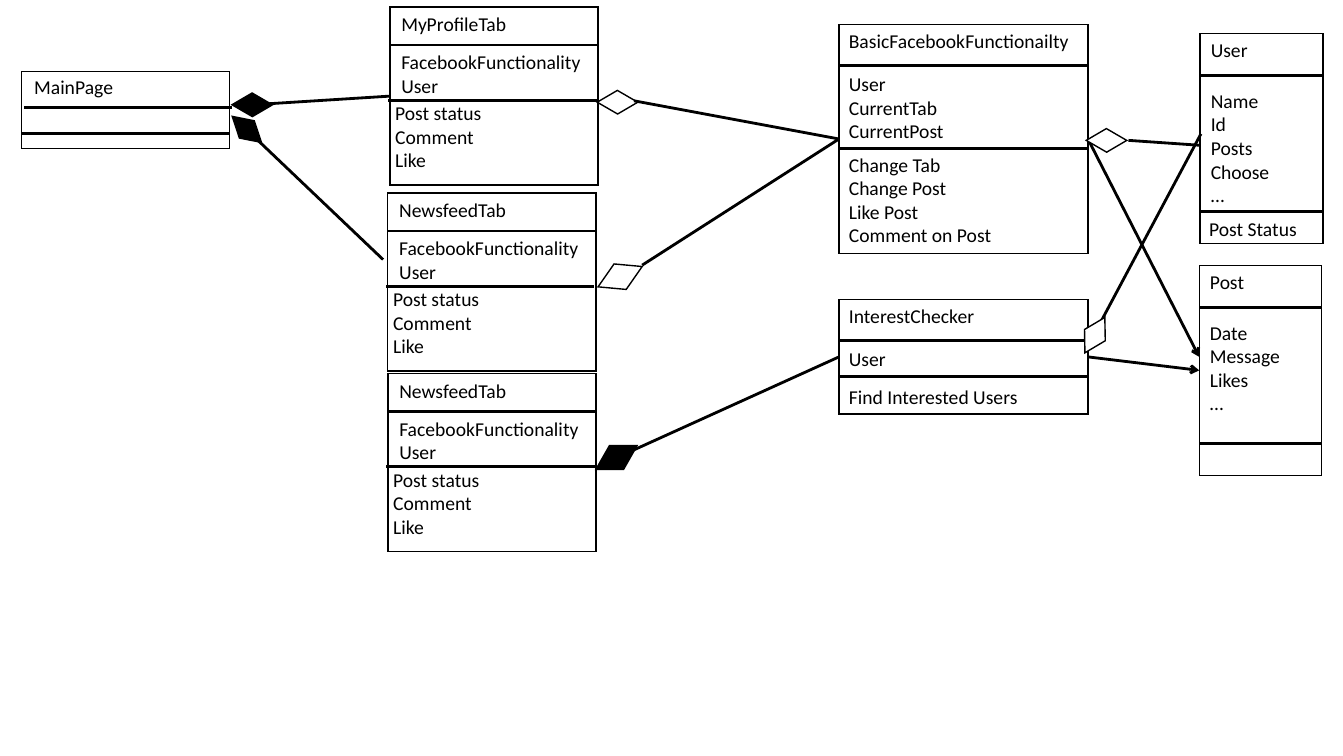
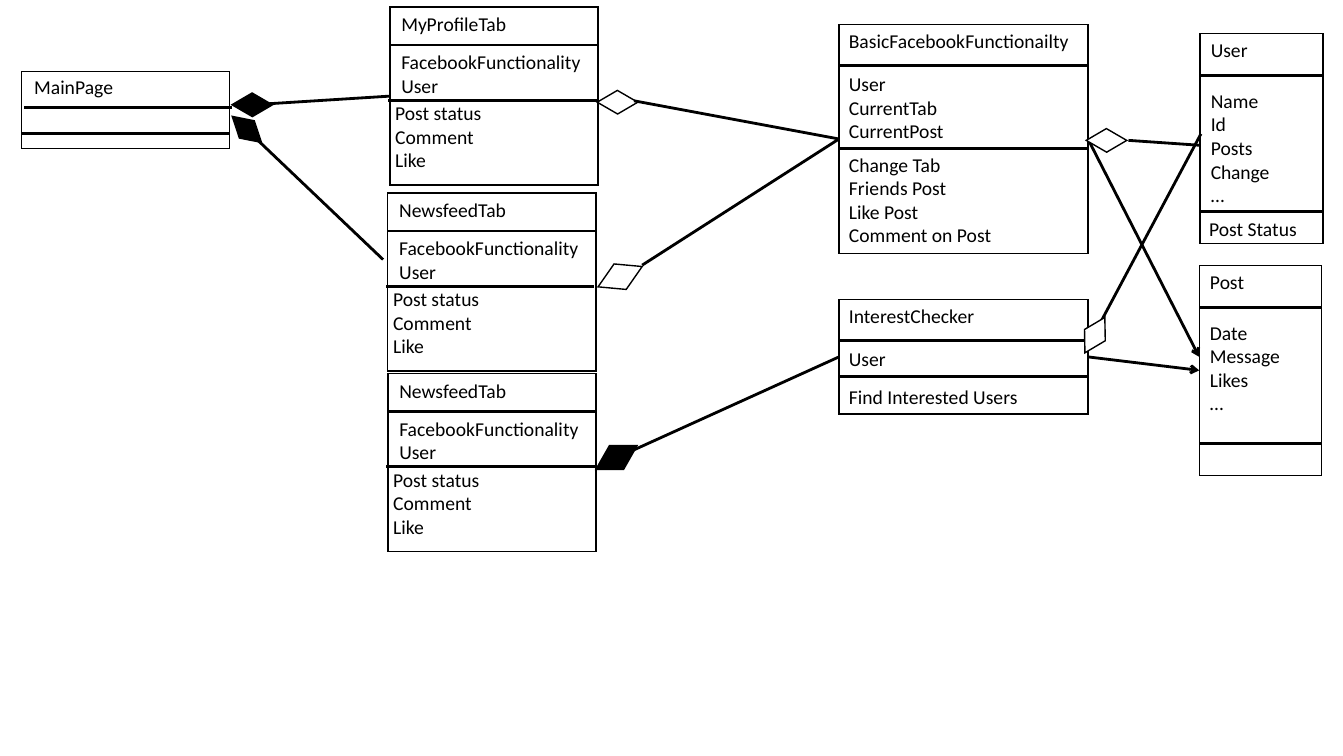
Choose: Choose -> Change (1240, 172)
Change: Change -> Friends (878, 189)
